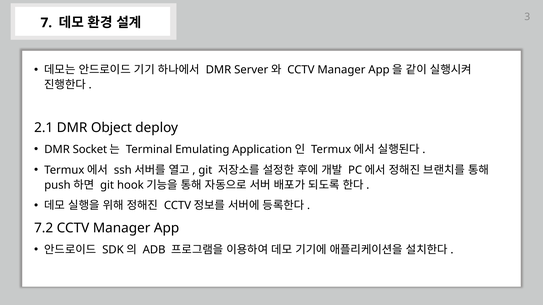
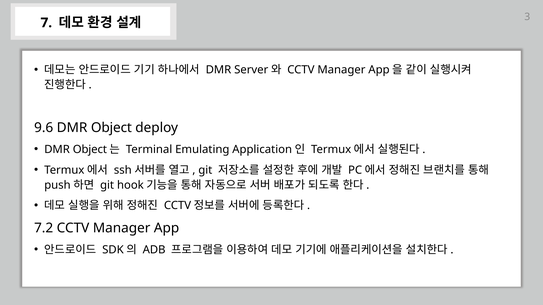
2.1: 2.1 -> 9.6 (44, 128)
Socket: Socket -> Object (90, 150)
